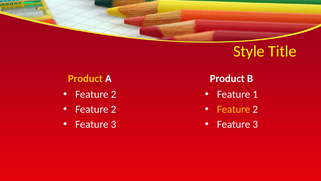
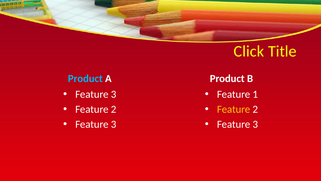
Style: Style -> Click (249, 51)
Product colour: yellow -> light blue (85, 78)
2: 2 -> 3 (114, 94)
